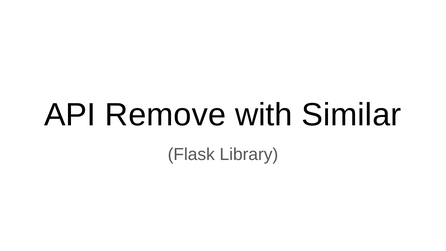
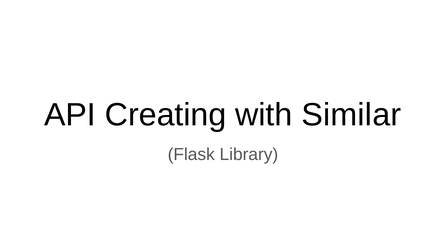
Remove: Remove -> Creating (166, 115)
